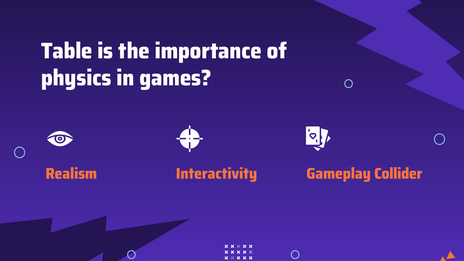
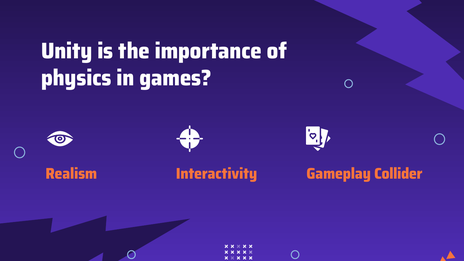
Table: Table -> Unity (67, 51)
